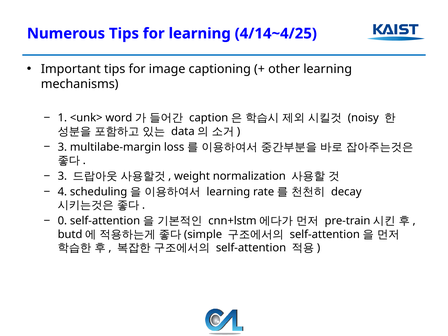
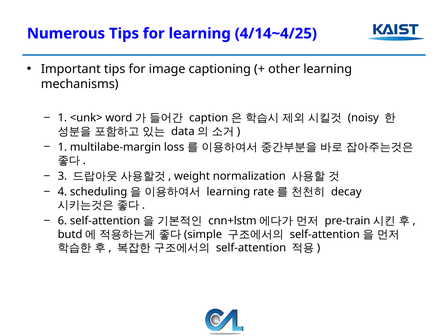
3: 3 -> 1 (62, 147)
0: 0 -> 6 (62, 221)
